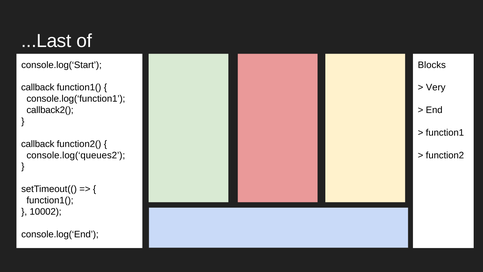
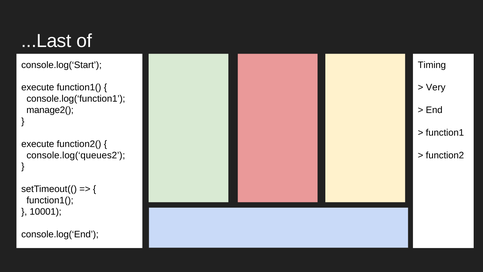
Blocks: Blocks -> Timing (432, 65)
callback: callback -> execute (38, 87)
callback2(: callback2( -> manage2( (50, 110)
callback: callback -> execute (38, 144)
10002: 10002 -> 10001 (46, 211)
